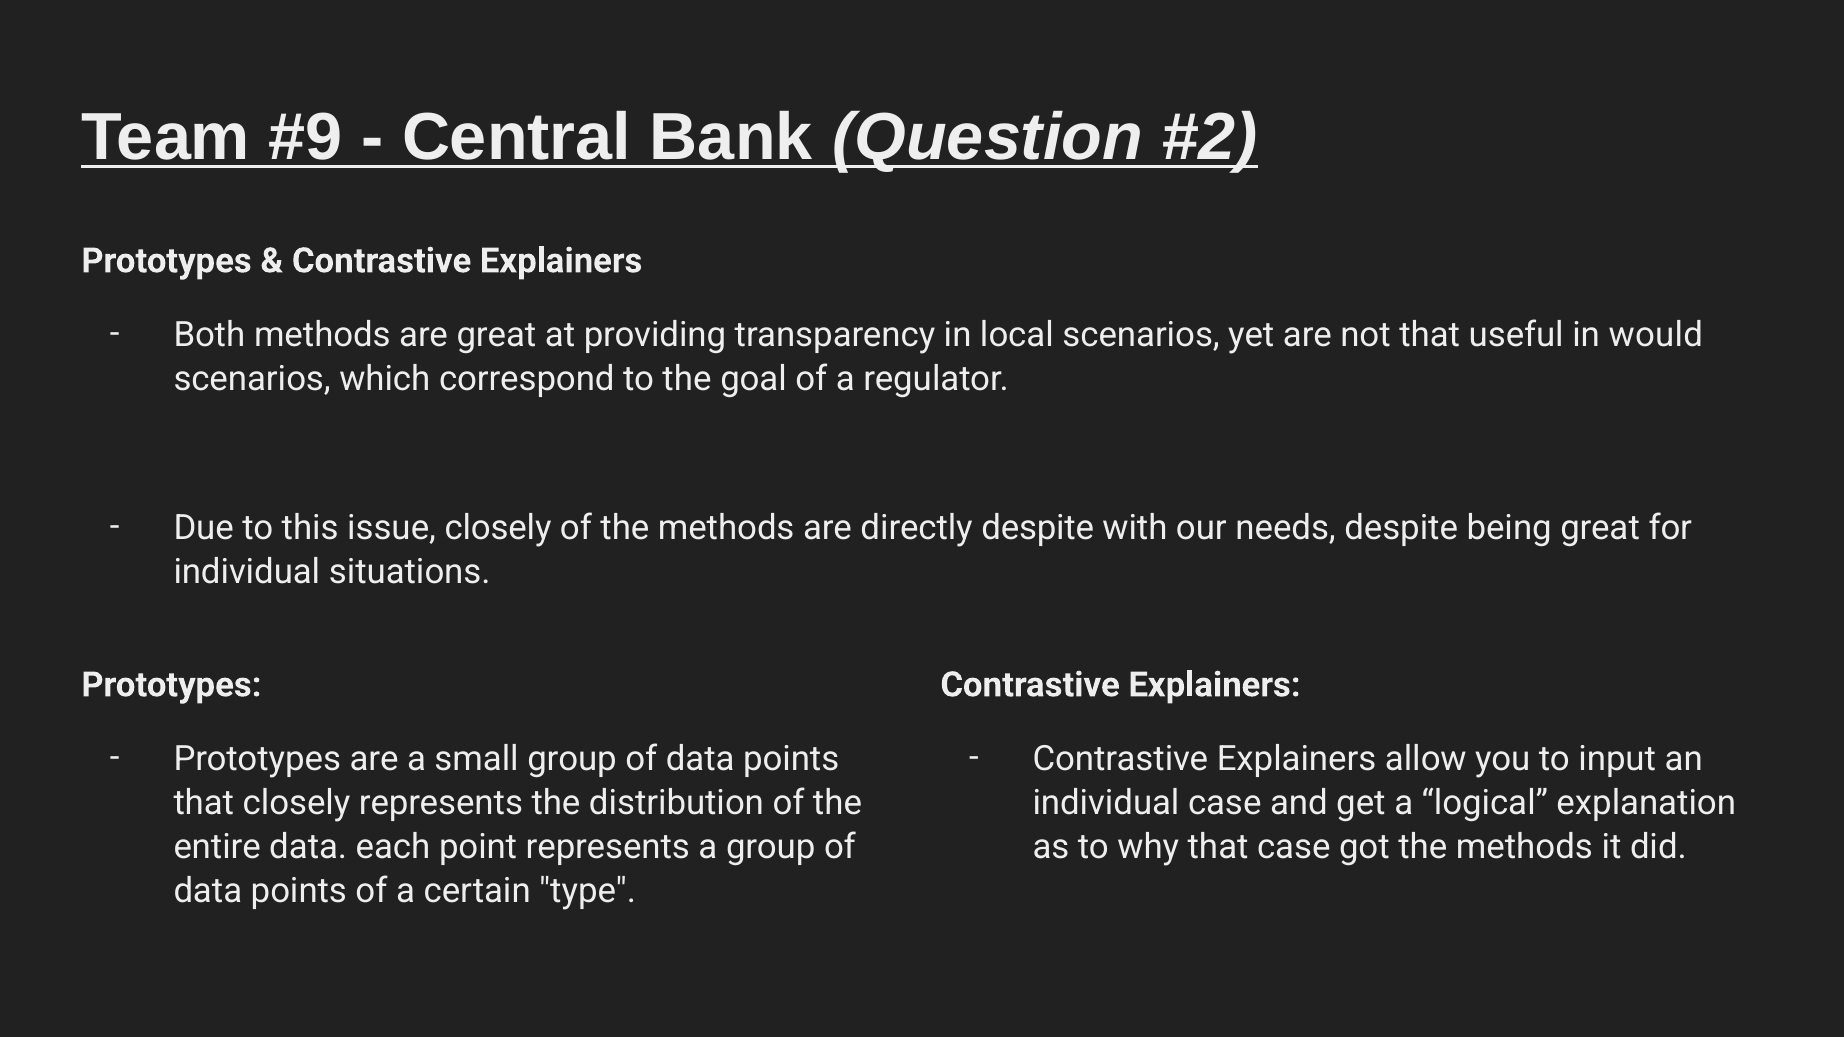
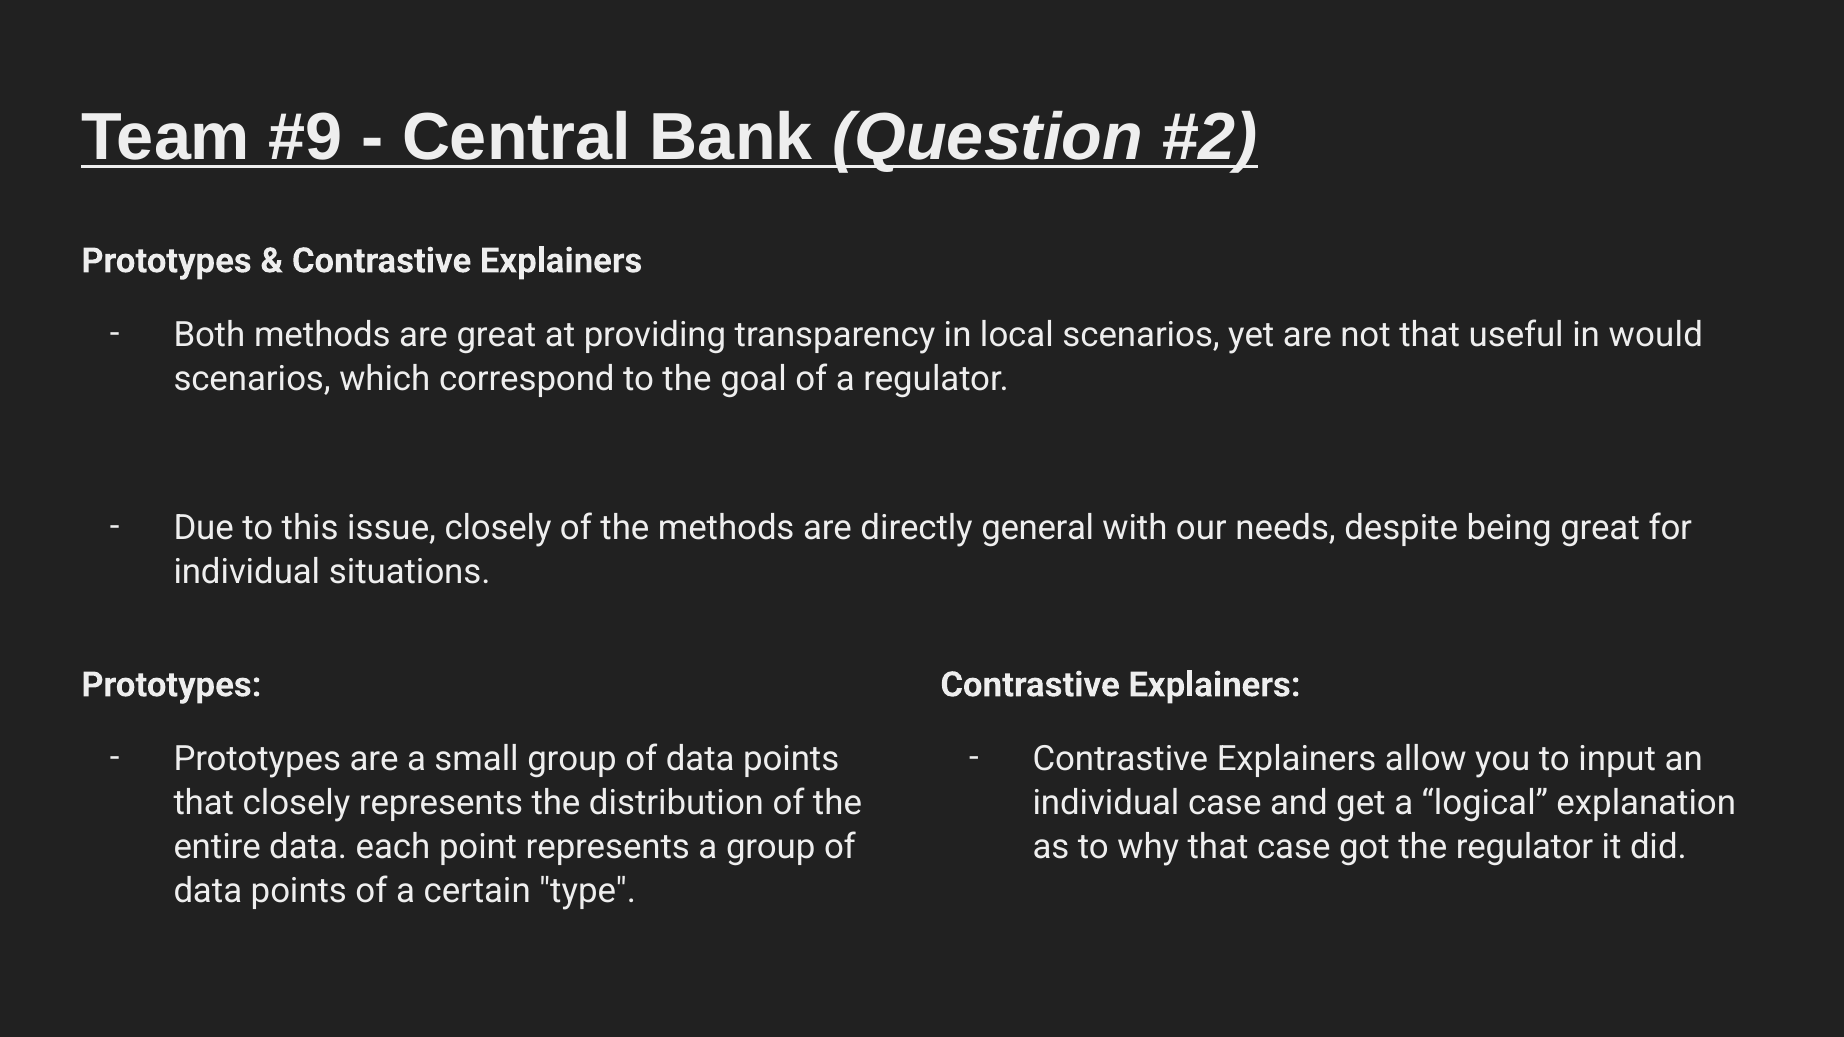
directly despite: despite -> general (1038, 528)
got the methods: methods -> regulator (1525, 847)
